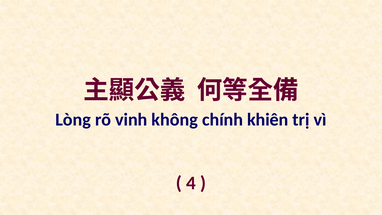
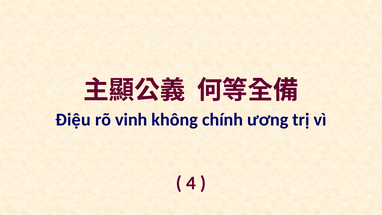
Lòng: Lòng -> Điệu (73, 120)
khiên: khiên -> ương (268, 120)
